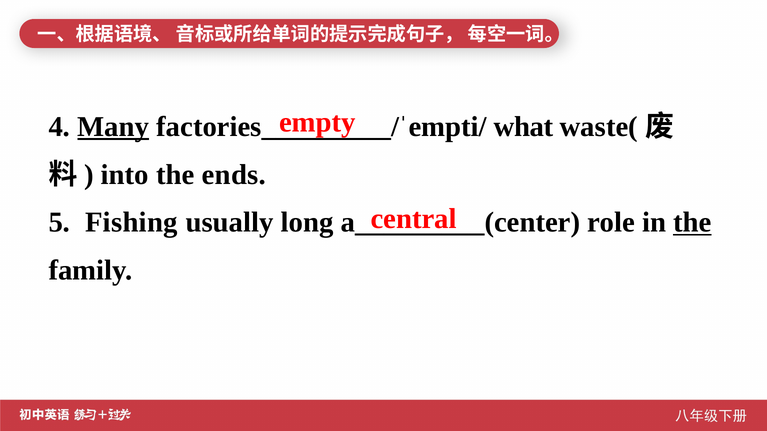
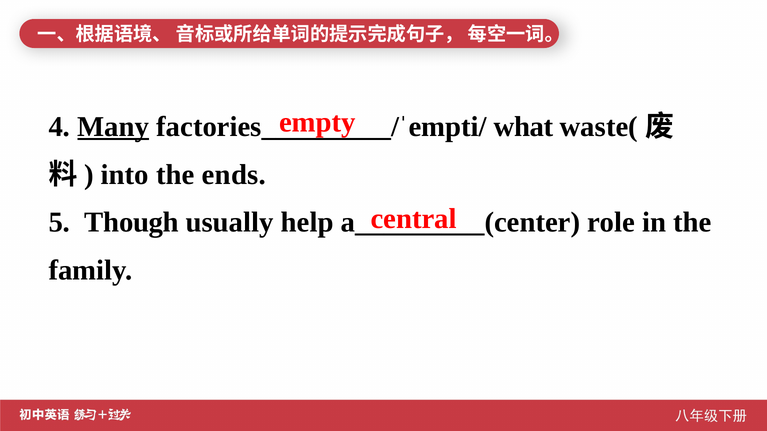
Fishing: Fishing -> Though (132, 223)
long: long -> help (307, 223)
the underline: present -> none (692, 223)
